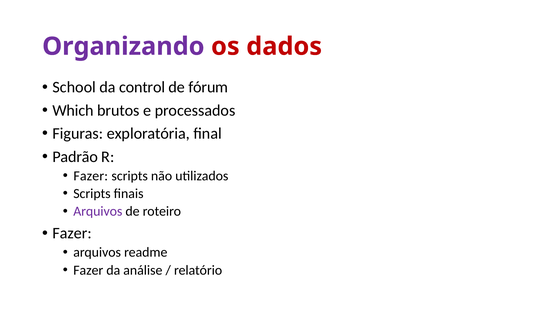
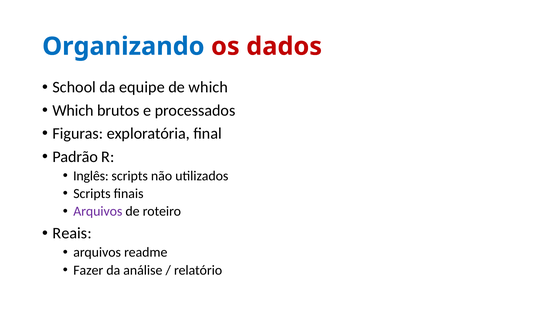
Organizando colour: purple -> blue (123, 46)
control: control -> equipe (142, 87)
de fórum: fórum -> which (208, 87)
Fazer: Fazer -> Inglês (91, 176)
Fazer: Fazer -> Reais (72, 233)
